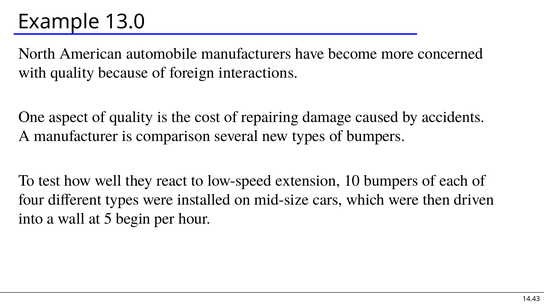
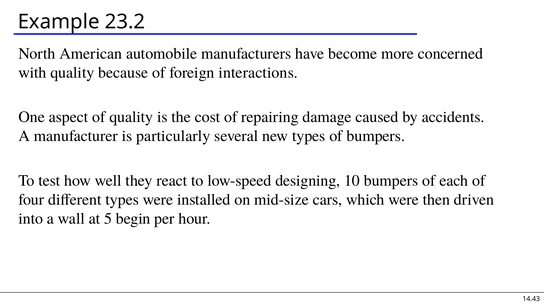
13.0: 13.0 -> 23.2 (125, 22)
comparison: comparison -> particularly (173, 136)
extension: extension -> designing (308, 180)
